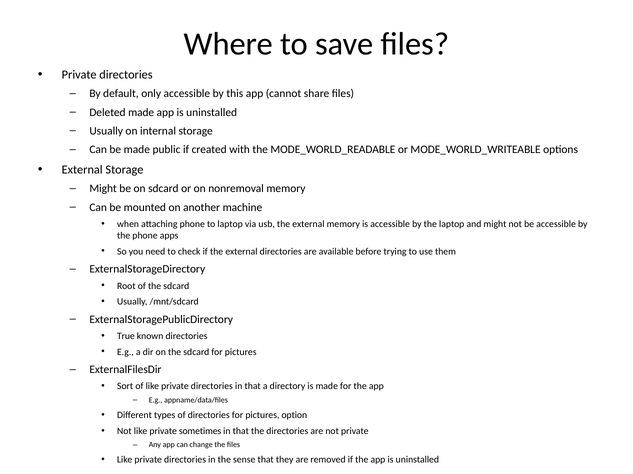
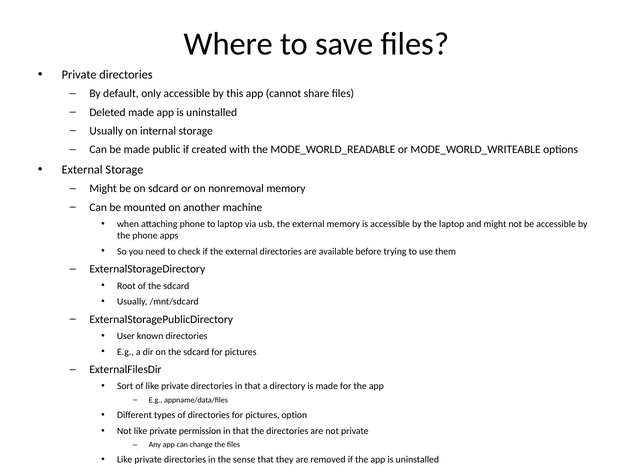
True: True -> User (126, 337)
sometimes: sometimes -> permission (200, 432)
